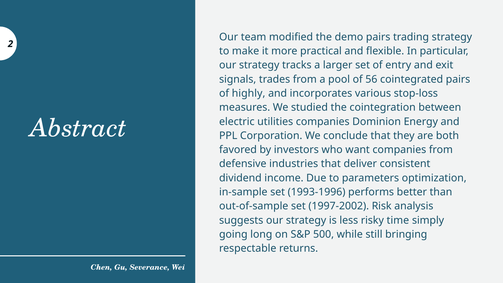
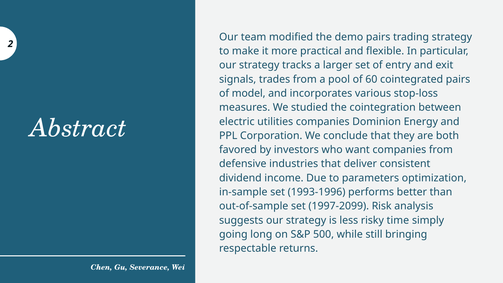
56: 56 -> 60 (371, 79)
highly: highly -> model (249, 93)
1997-2002: 1997-2002 -> 1997-2099 (339, 206)
